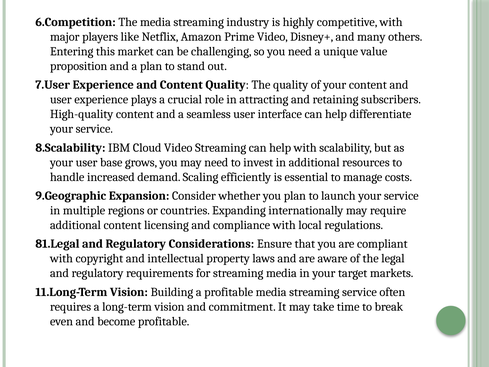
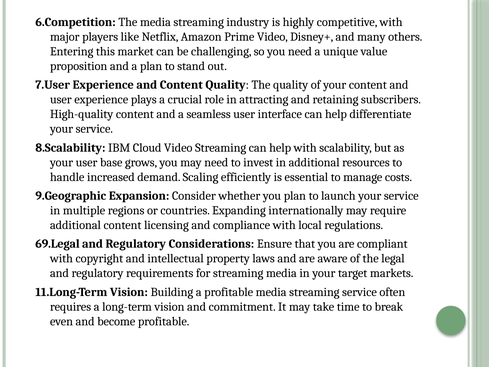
81.Legal: 81.Legal -> 69.Legal (57, 244)
